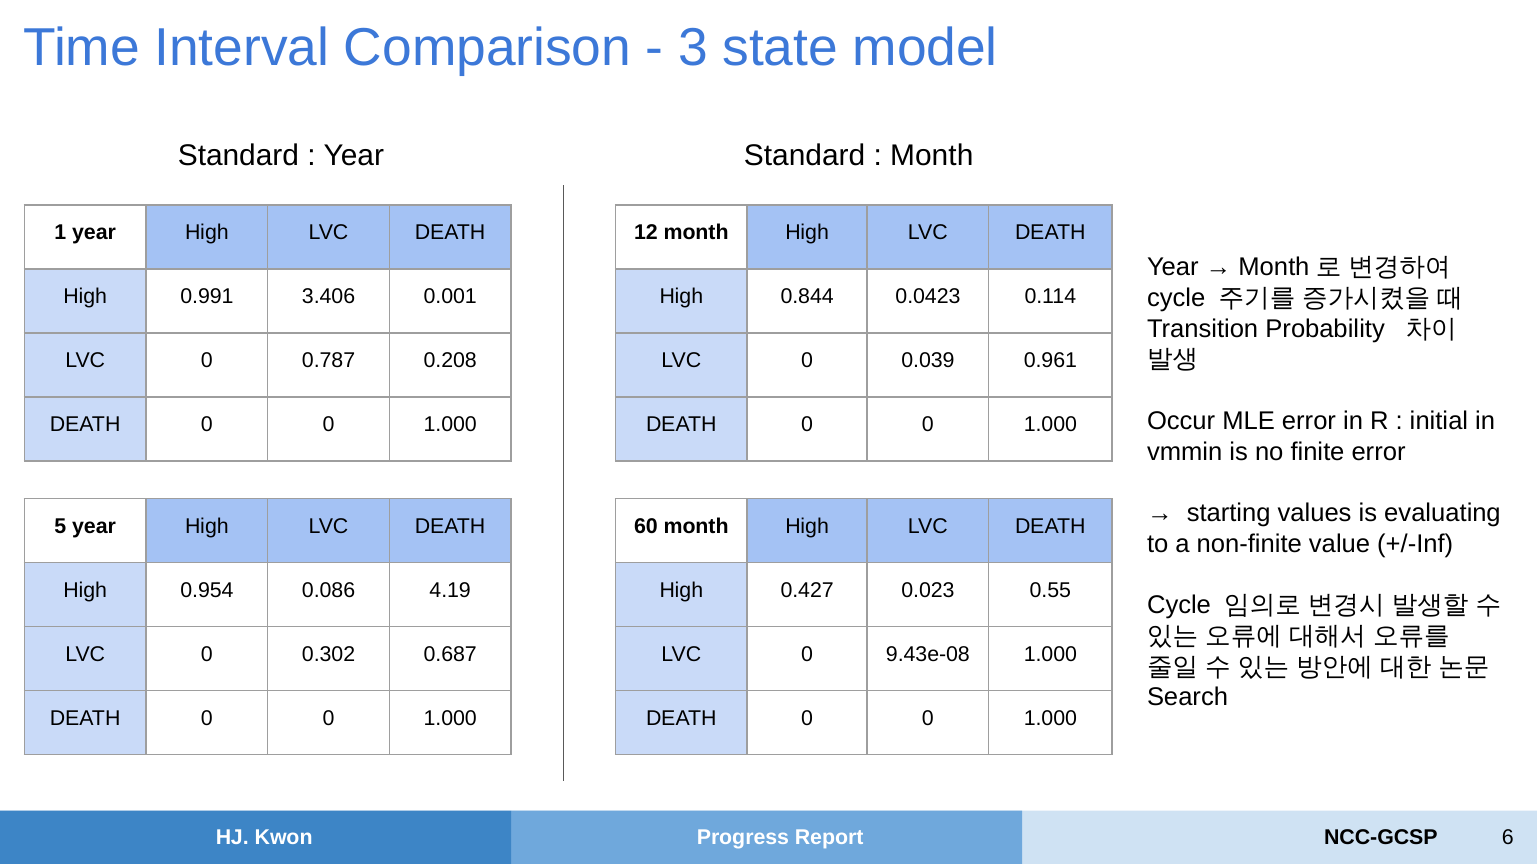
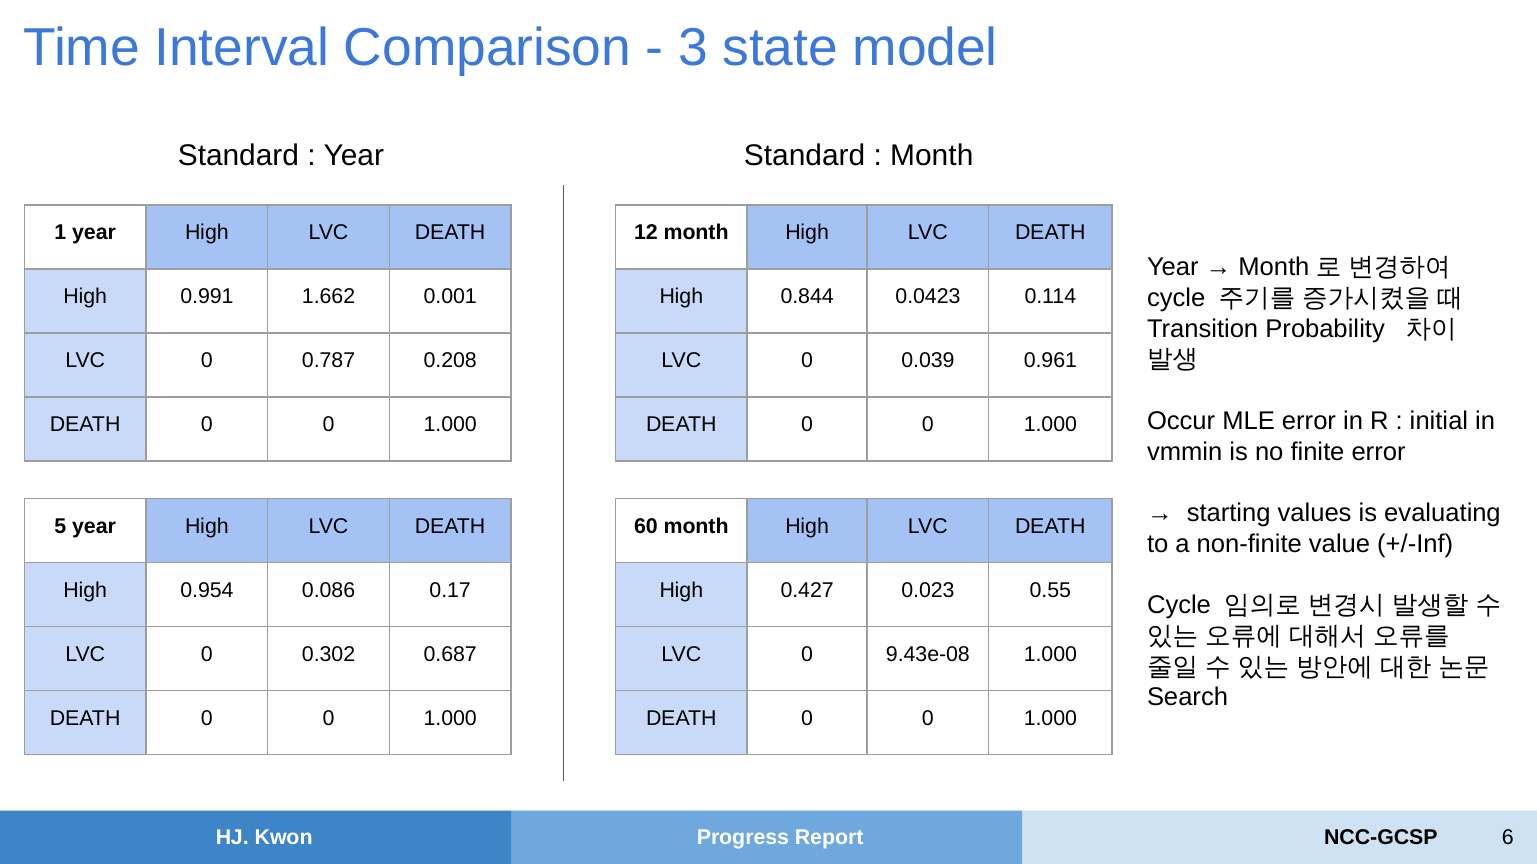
3.406: 3.406 -> 1.662 (329, 297)
4.19: 4.19 -> 0.17 (450, 591)
